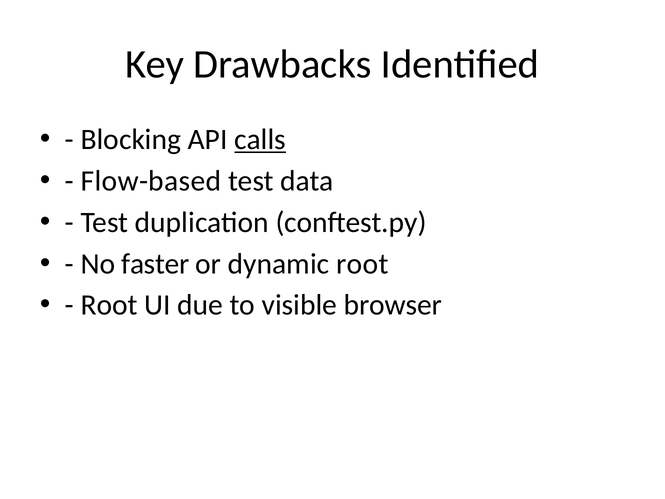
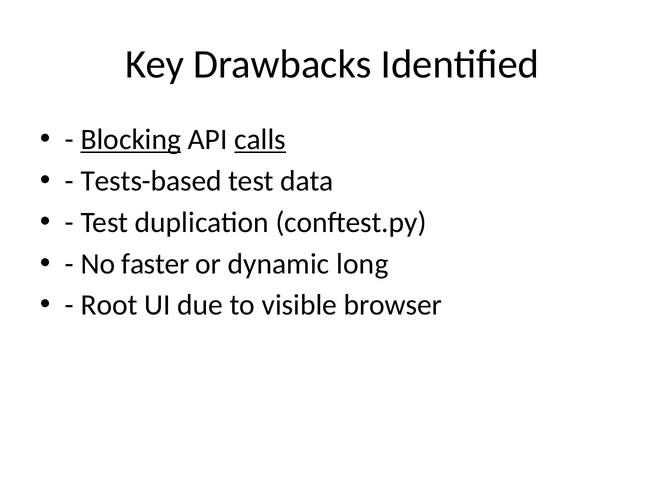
Blocking underline: none -> present (131, 140)
Flow-based: Flow-based -> Tests-based (151, 181)
dynamic root: root -> long (362, 264)
